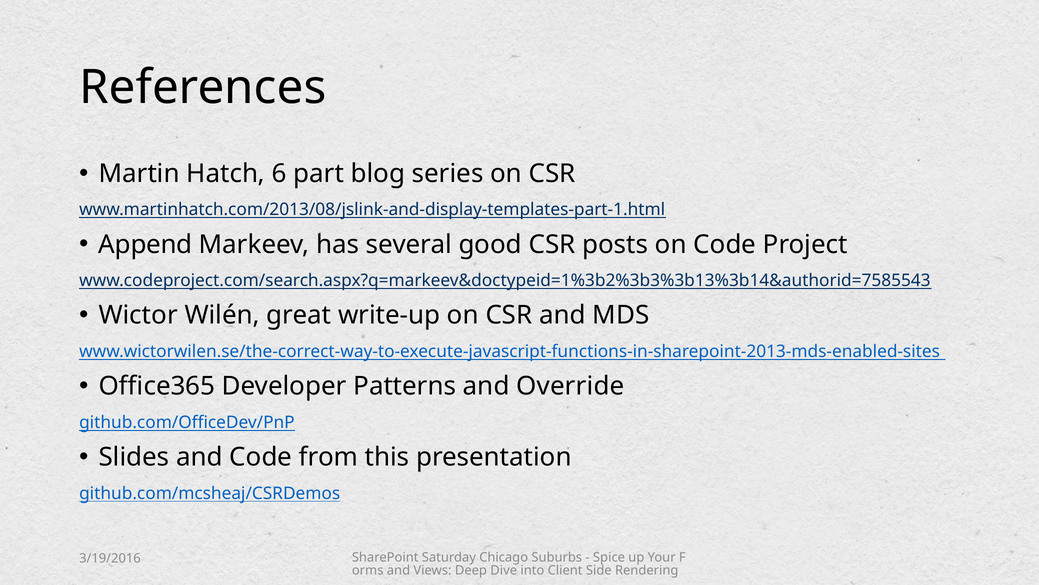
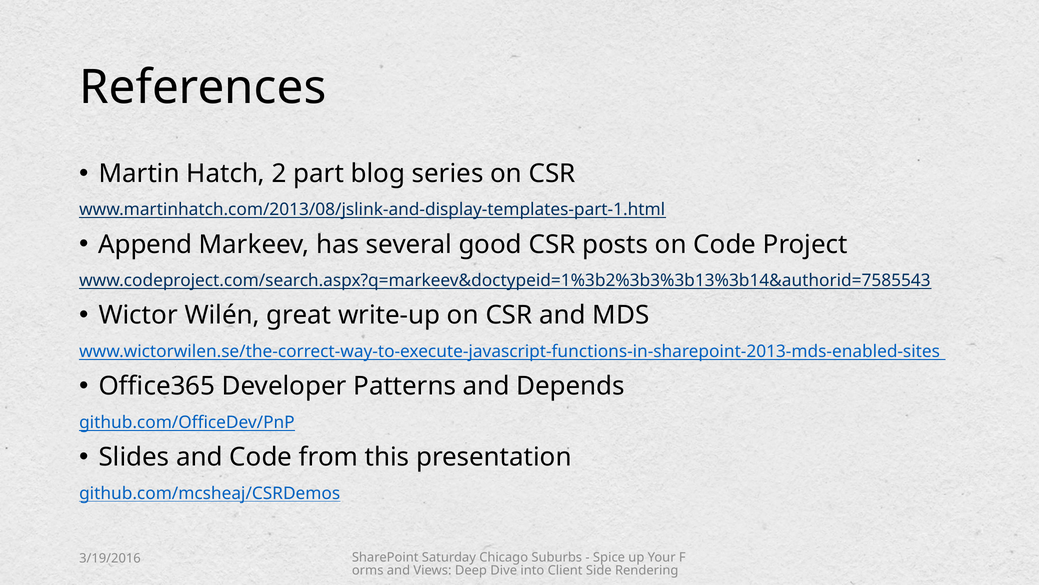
6: 6 -> 2 (279, 173)
Override: Override -> Depends (571, 386)
